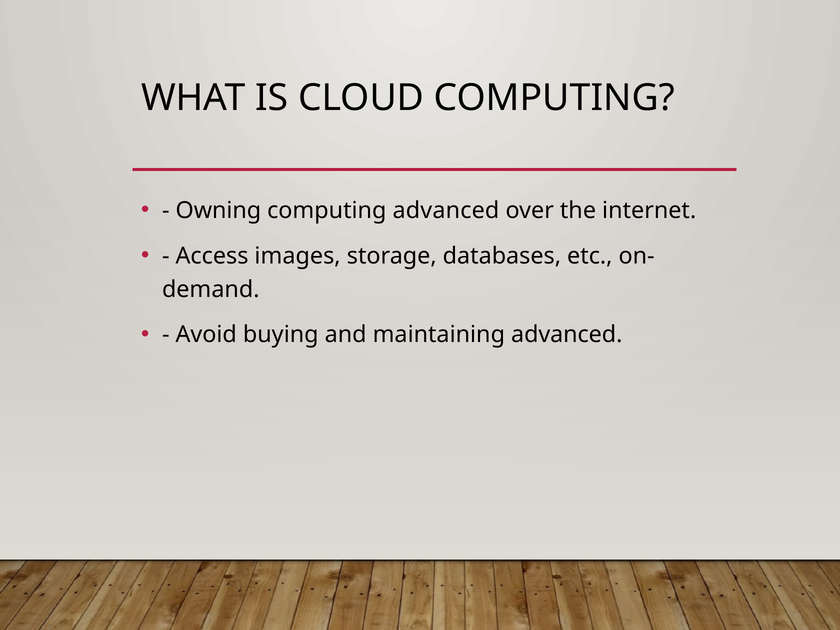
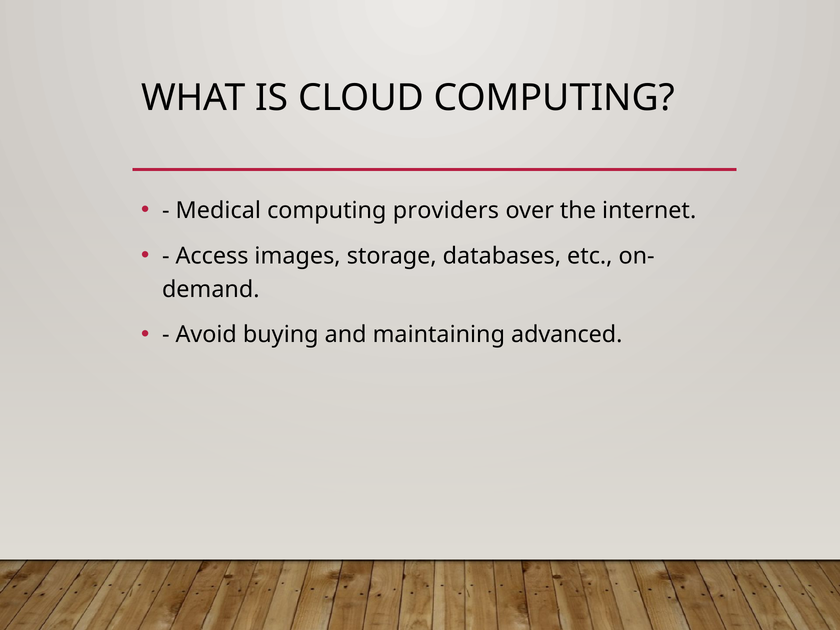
Owning: Owning -> Medical (218, 211)
computing advanced: advanced -> providers (446, 211)
